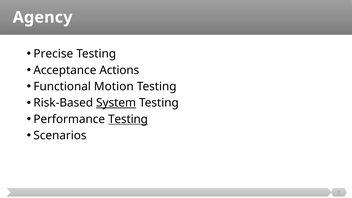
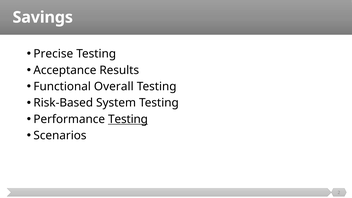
Agency: Agency -> Savings (43, 17)
Actions: Actions -> Results (119, 70)
Motion: Motion -> Overall (114, 86)
System underline: present -> none (116, 103)
